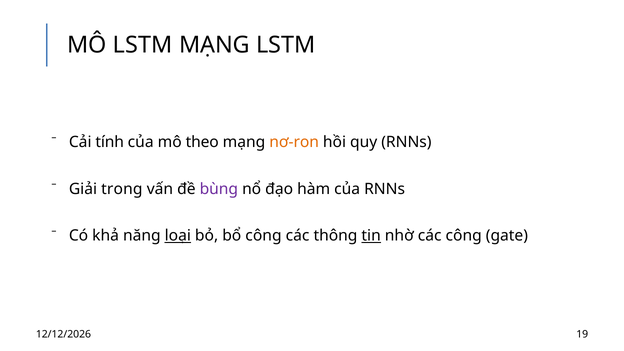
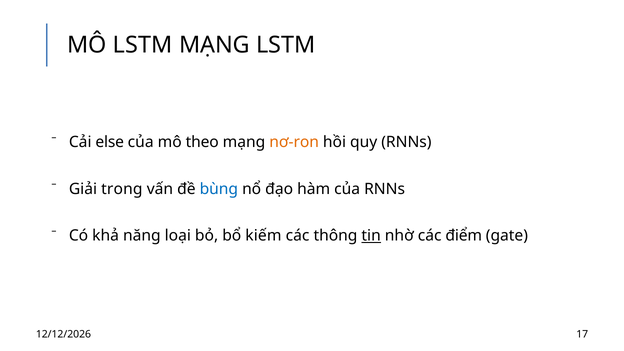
tính: tính -> else (110, 142)
bùng colour: purple -> blue (219, 189)
loại underline: present -> none (178, 236)
bổ công: công -> kiếm (263, 236)
các công: công -> điểm (464, 236)
19: 19 -> 17 (582, 335)
